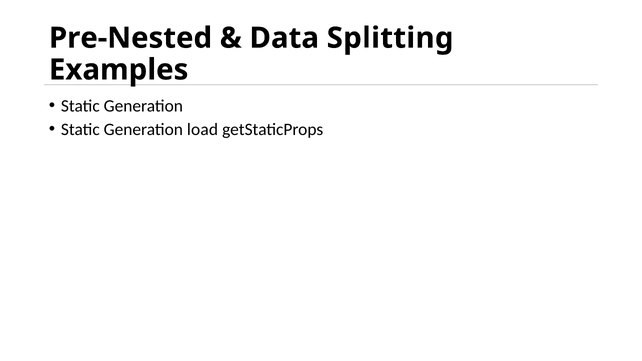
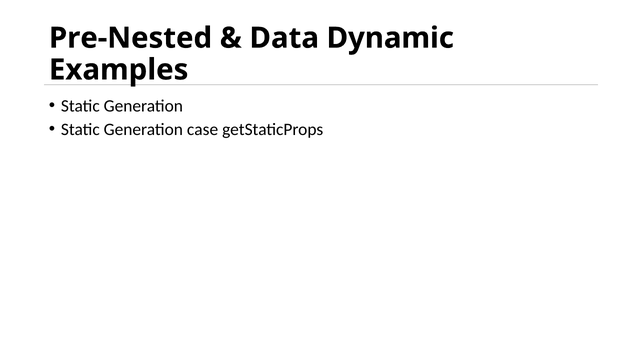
Splitting: Splitting -> Dynamic (390, 38)
load: load -> case (203, 130)
